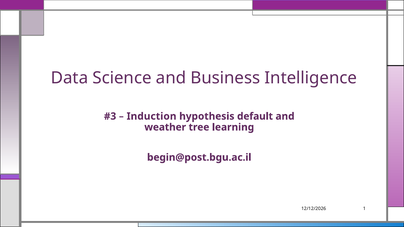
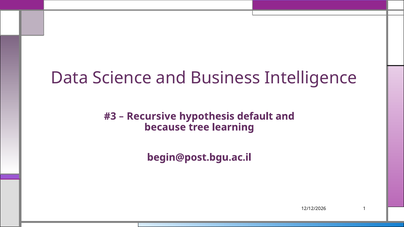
Induction: Induction -> Recursive (152, 116)
weather: weather -> because (165, 127)
